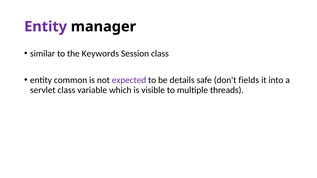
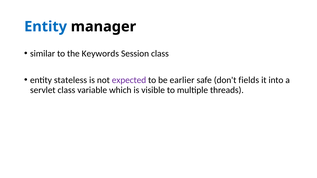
Entity colour: purple -> blue (46, 27)
common: common -> stateless (70, 80)
details: details -> earlier (182, 80)
